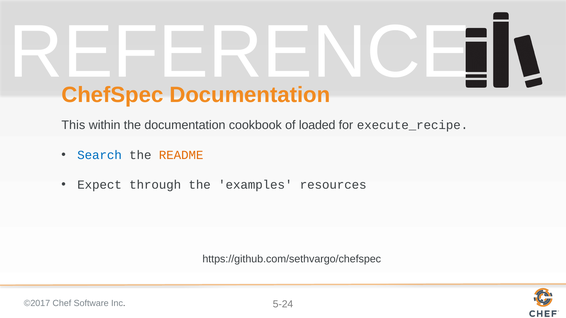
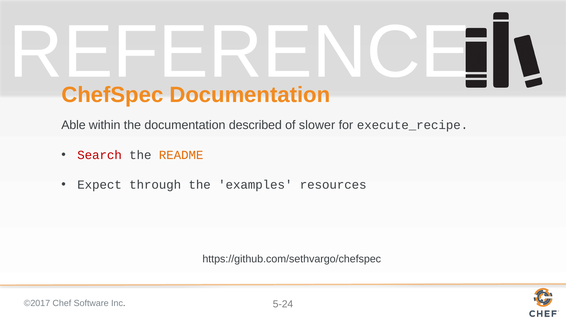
This: This -> Able (73, 125)
cookbook: cookbook -> described (255, 125)
loaded: loaded -> slower (317, 125)
Search colour: blue -> red (100, 155)
